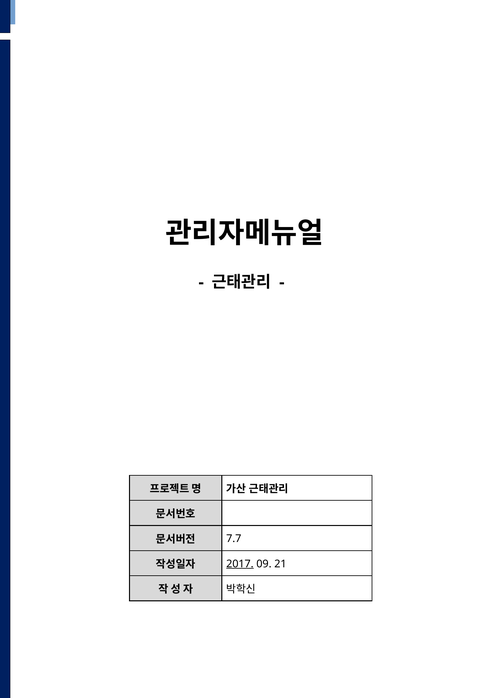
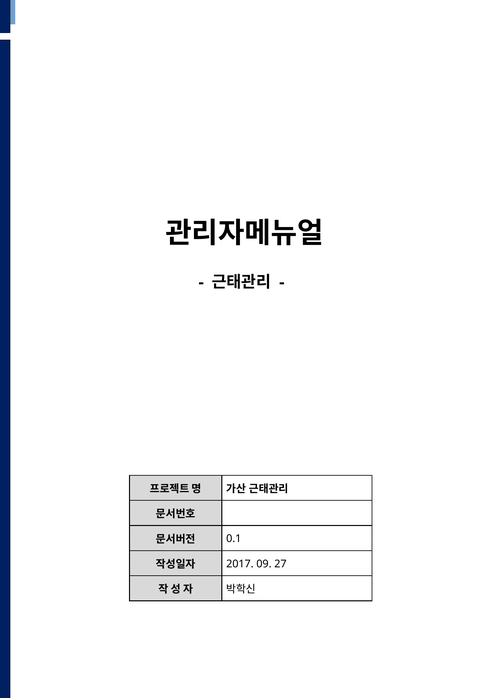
7.7: 7.7 -> 0.1 (234, 538)
2017 underline: present -> none (240, 564)
21: 21 -> 27 (280, 564)
